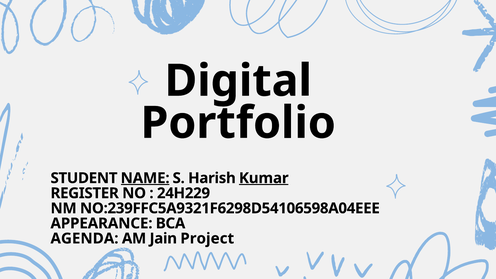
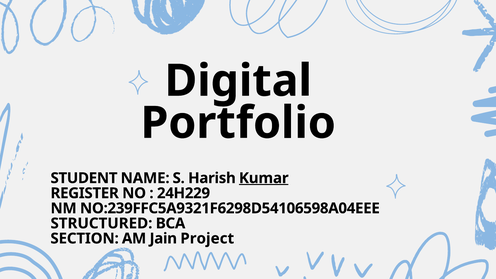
NAME underline: present -> none (145, 178)
APPEARANCE: APPEARANCE -> STRUCTURED (101, 223)
AGENDA: AGENDA -> SECTION (85, 238)
